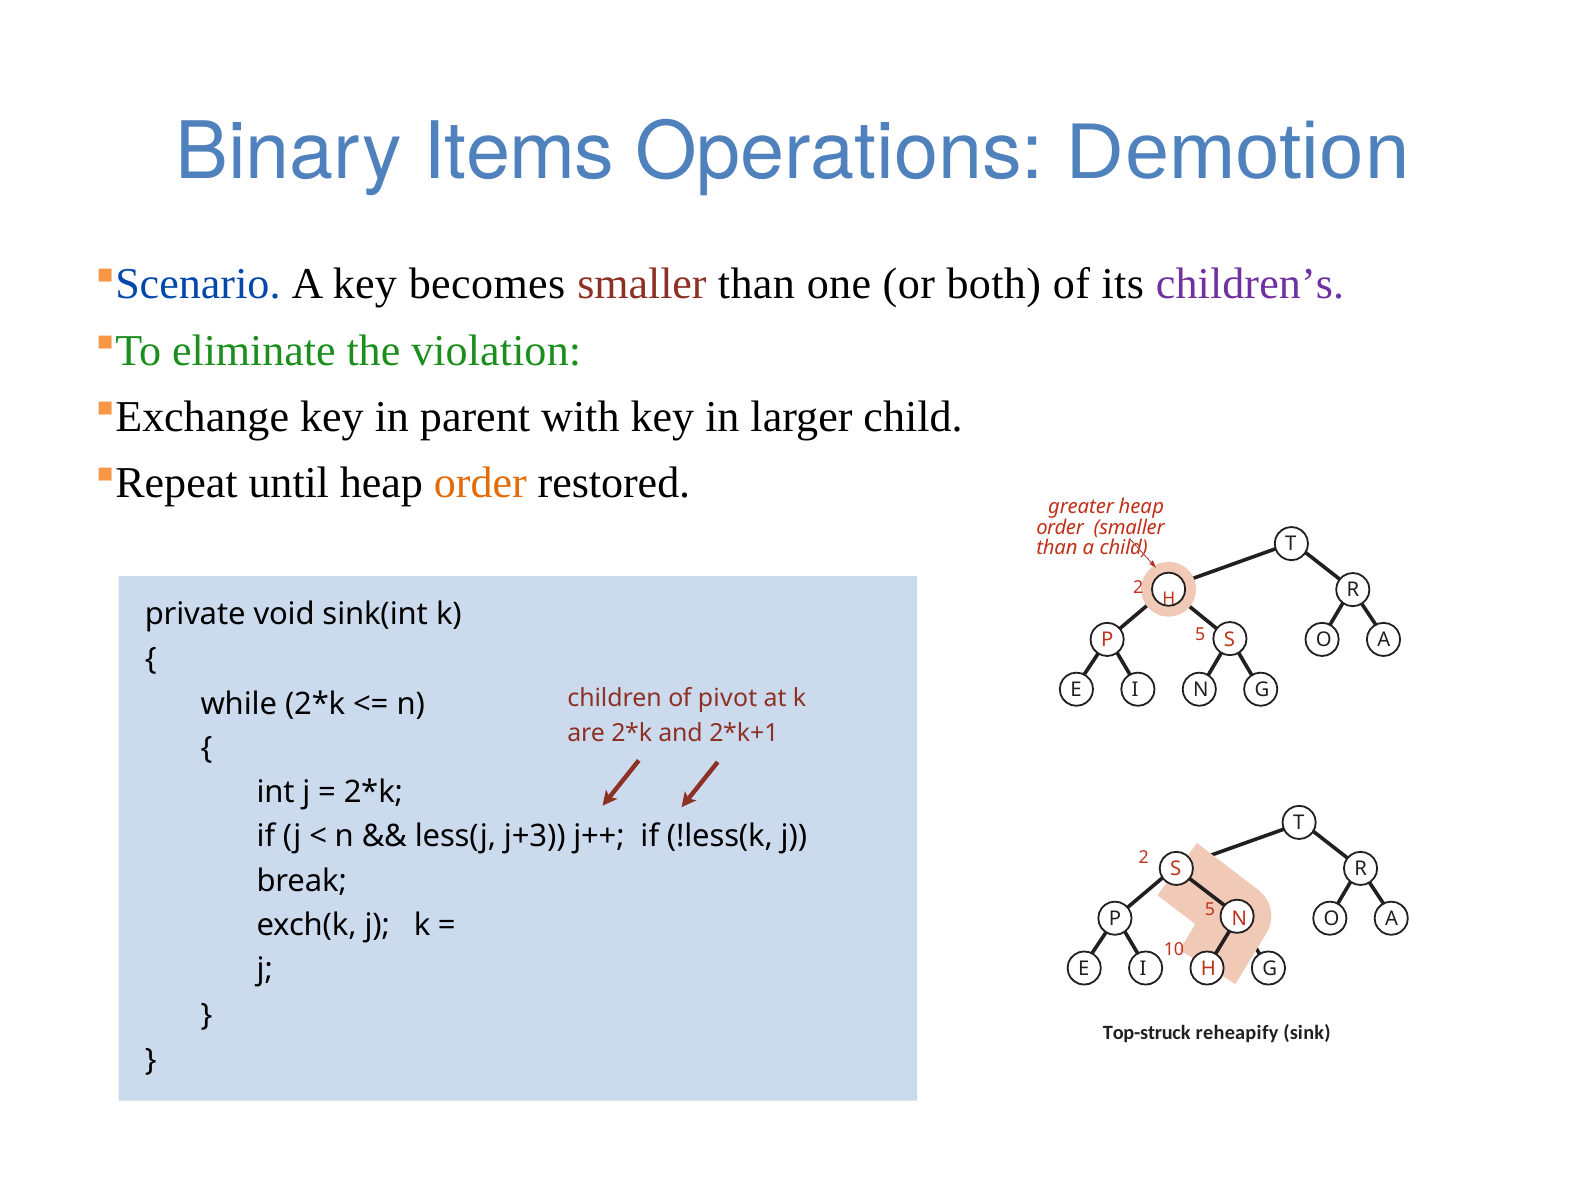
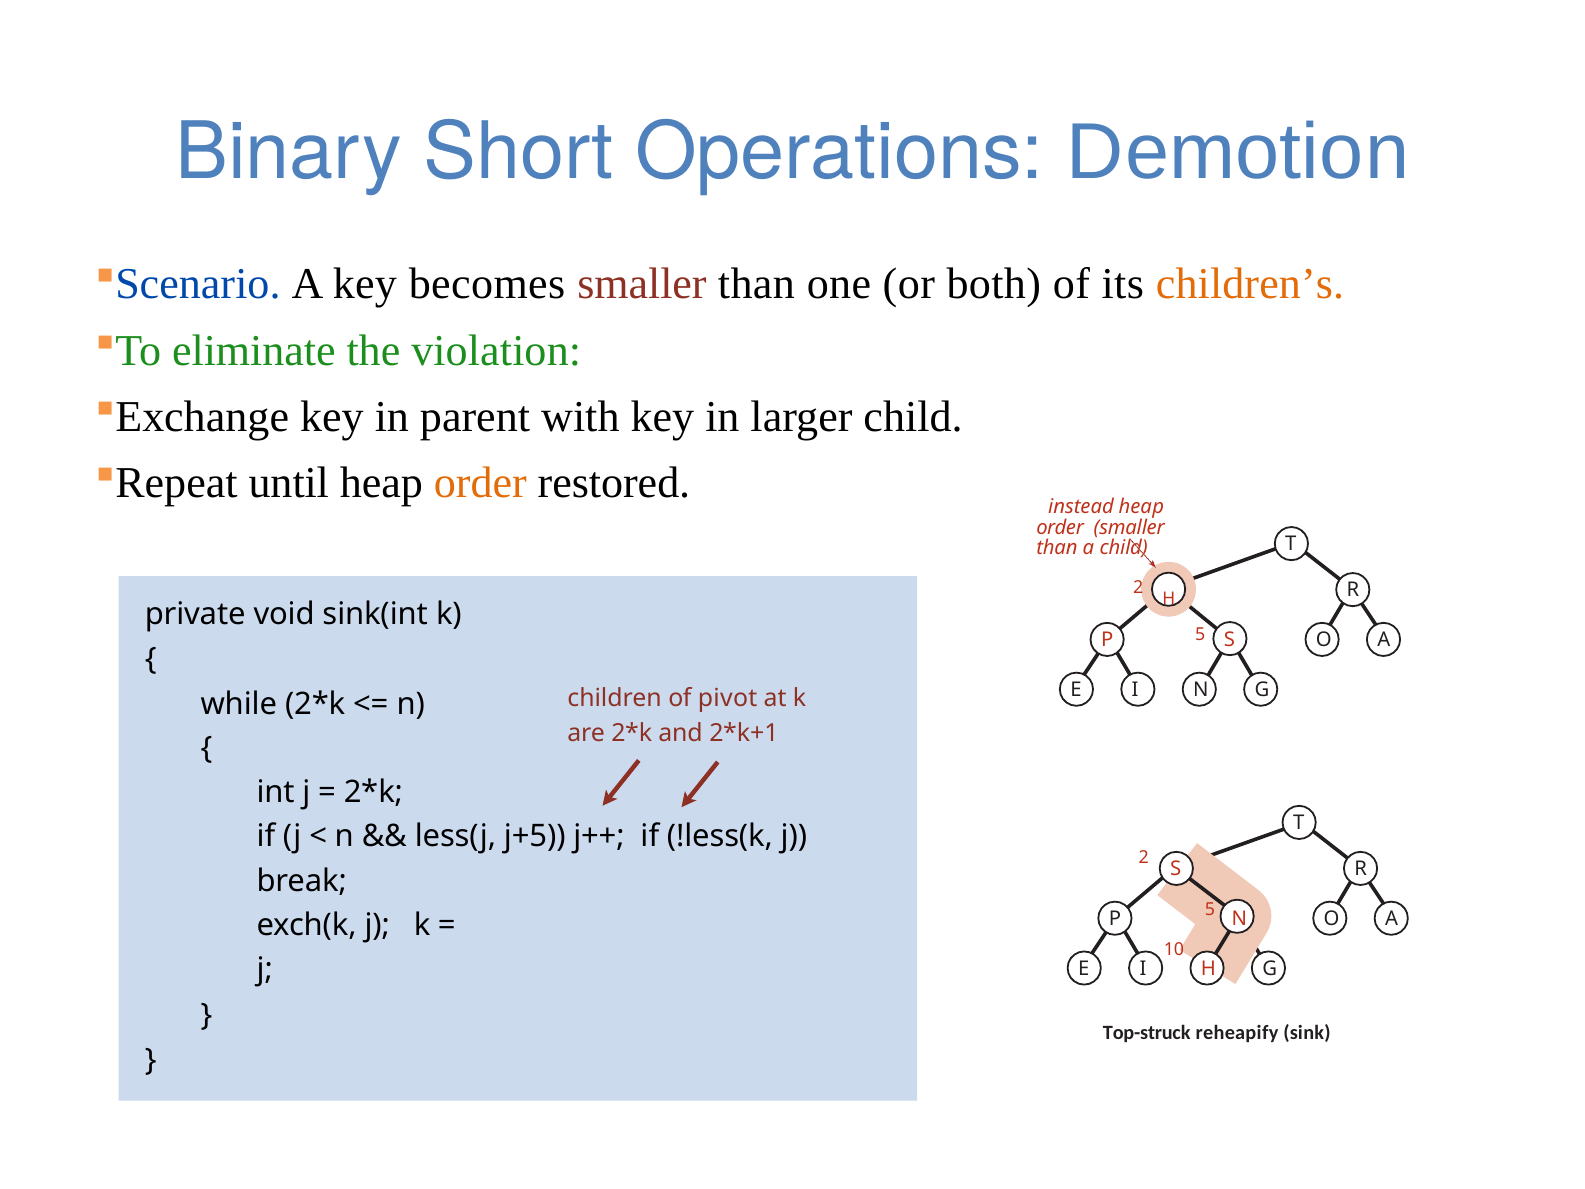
Items: Items -> Short (519, 152)
children’s colour: purple -> orange (1250, 284)
greater: greater -> instead (1081, 507)
j+3: j+3 -> j+5 (535, 836)
